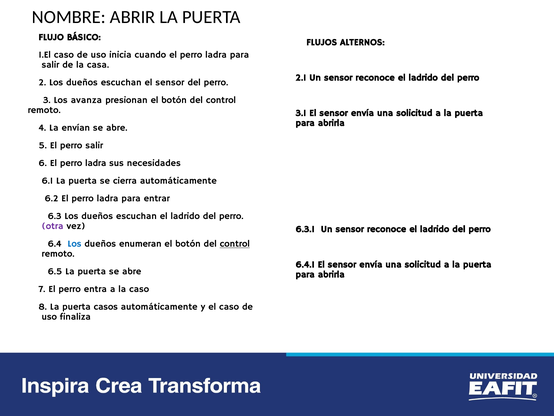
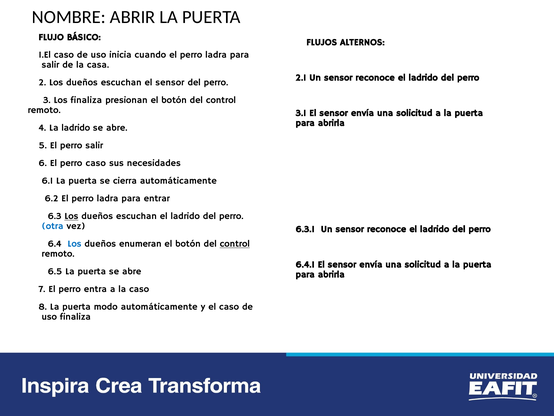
Los avanza: avanza -> finaliza (86, 100)
La envían: envían -> ladrido (76, 128)
6 El perro ladra: ladra -> caso (96, 163)
Los underline: none -> present (71, 216)
otra colour: purple -> blue (53, 226)
casos: casos -> modo (106, 307)
